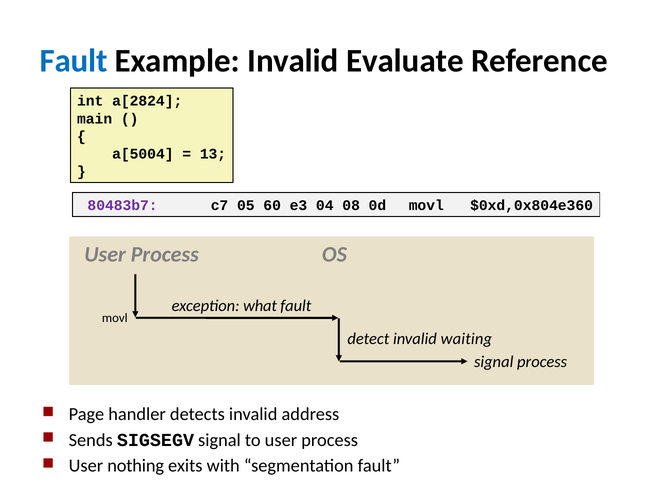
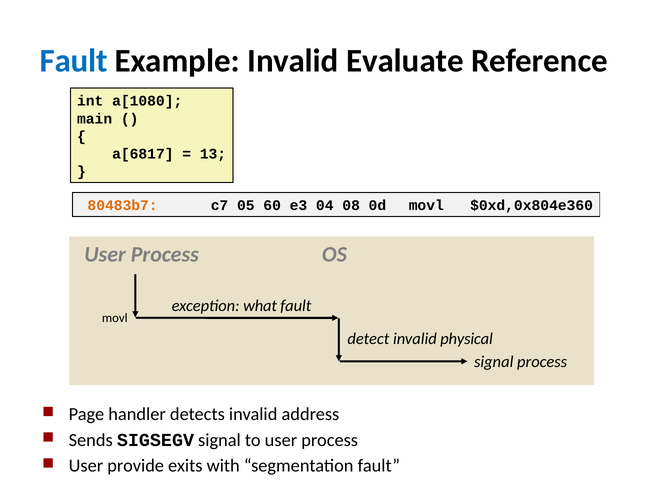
a[2824: a[2824 -> a[1080 (147, 101)
a[5004: a[5004 -> a[6817 (143, 154)
80483b7 colour: purple -> orange (123, 206)
waiting: waiting -> physical (467, 339)
nothing: nothing -> provide (136, 466)
